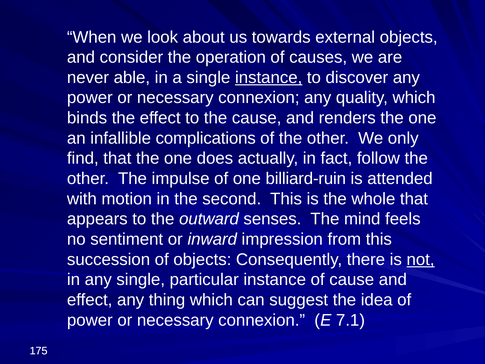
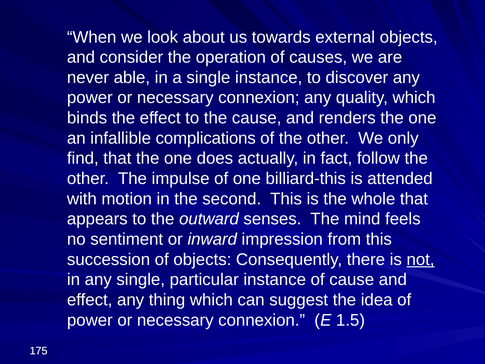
instance underline: present -> none (269, 77)
billiard-ruin: billiard-ruin -> billiard-this (306, 178)
7.1: 7.1 -> 1.5 (350, 320)
